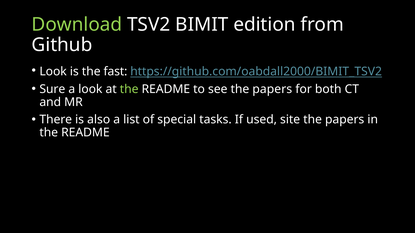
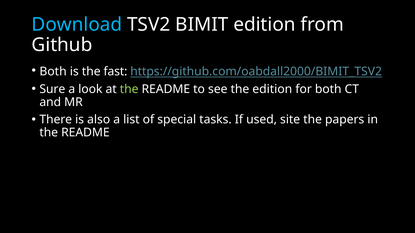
Download colour: light green -> light blue (77, 25)
Look: Look -> Both (53, 72)
see the papers: papers -> edition (272, 89)
